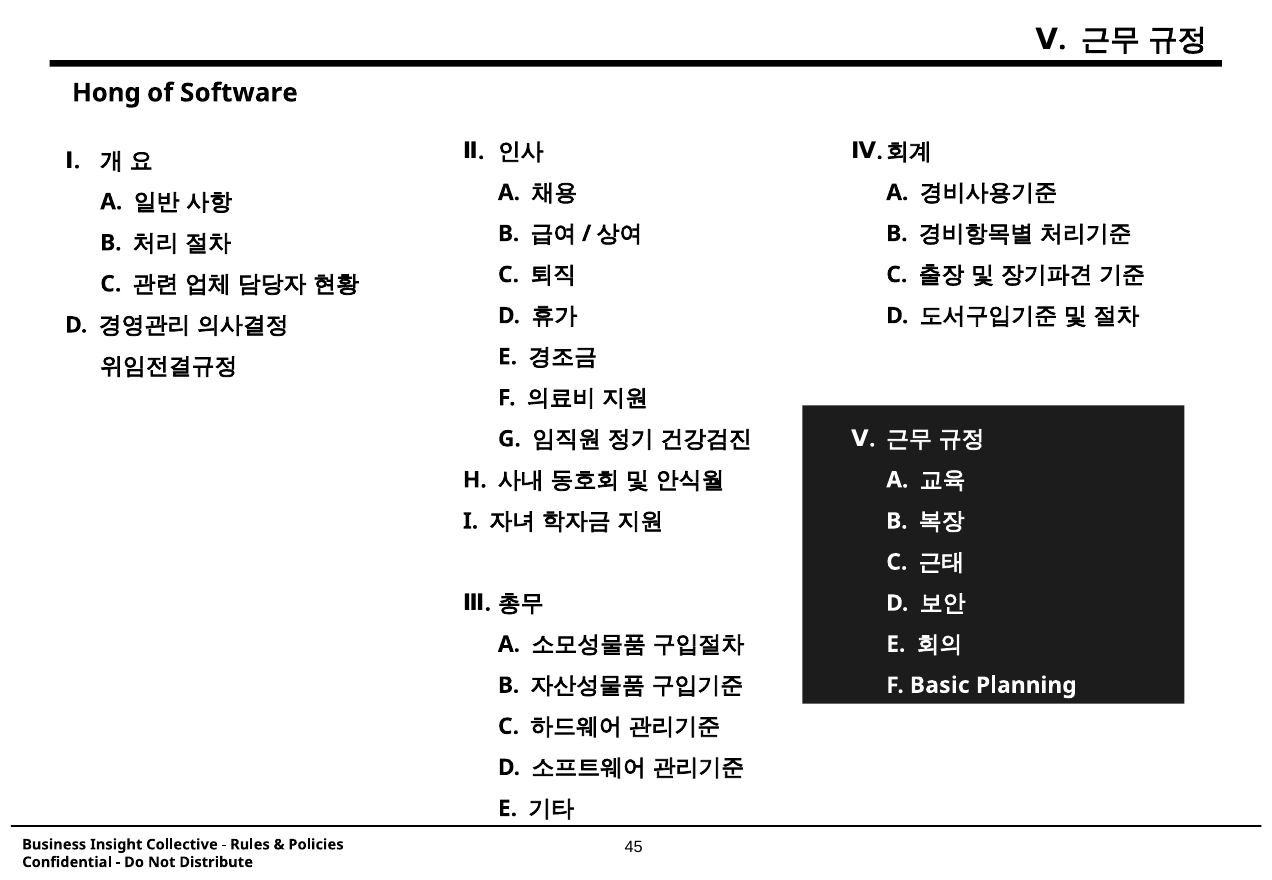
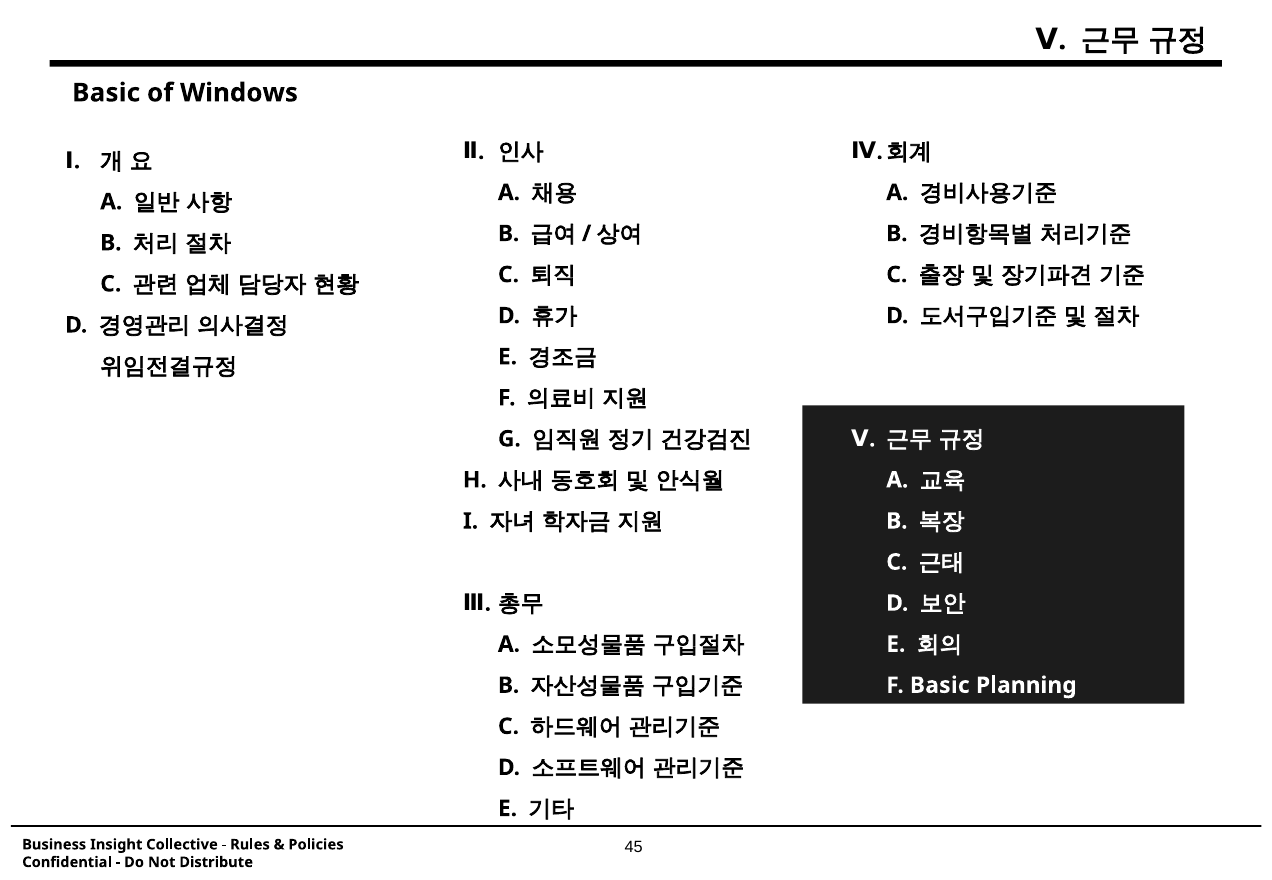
Hong: Hong -> Basic (106, 93)
Software: Software -> Windows (239, 93)
